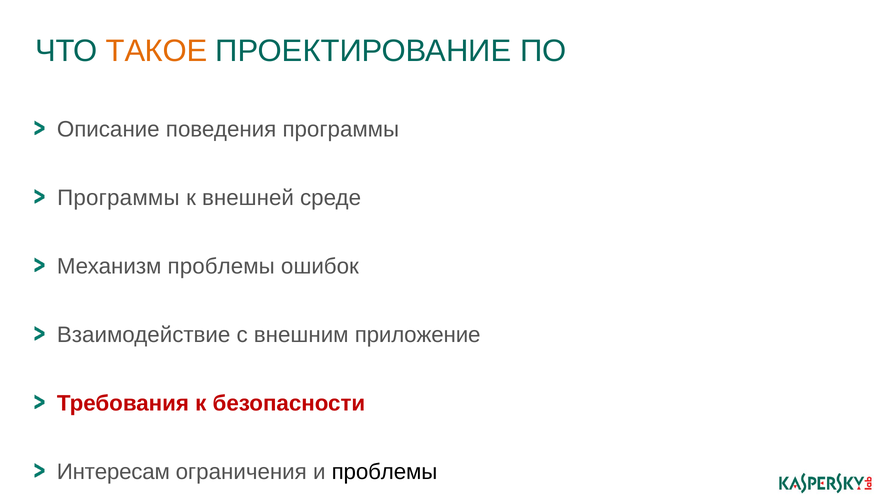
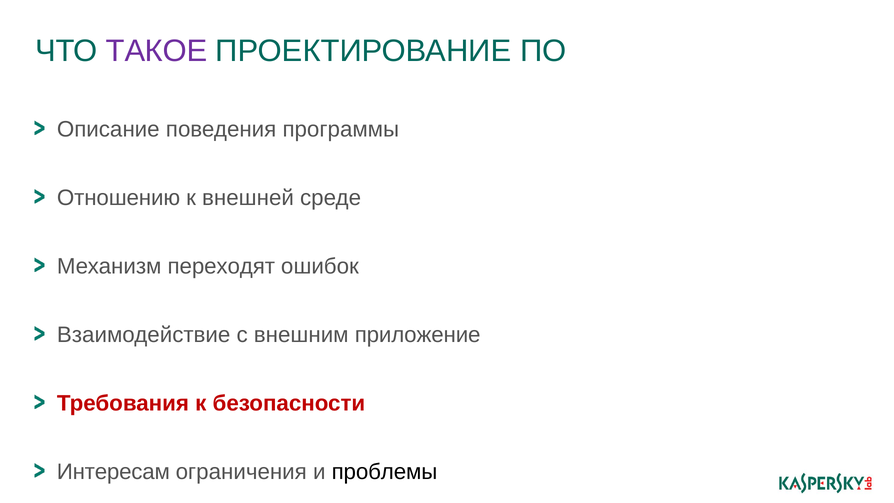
ТАКОЕ colour: orange -> purple (157, 51)
Программы: Программы -> Отношению (119, 198)
Механизм проблемы: проблемы -> переходят (221, 266)
